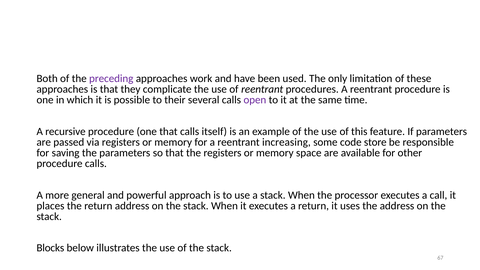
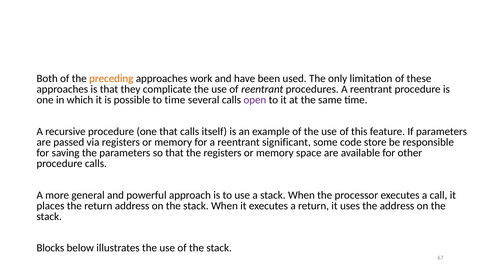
preceding colour: purple -> orange (111, 79)
to their: their -> time (175, 100)
increasing: increasing -> significant (286, 142)
